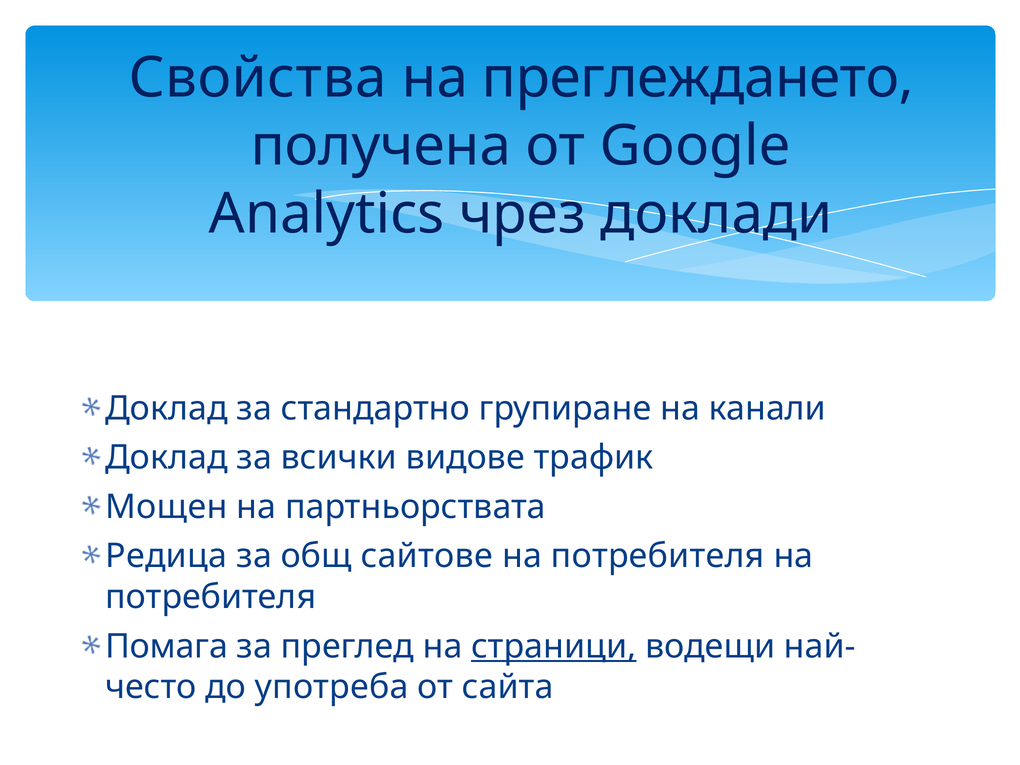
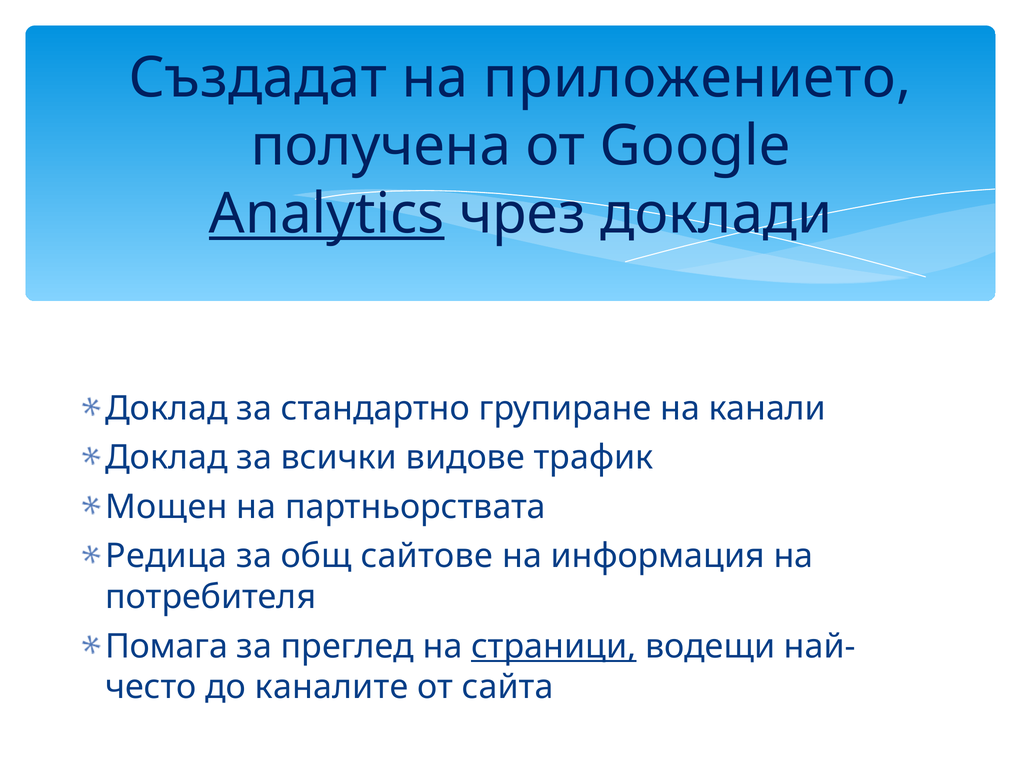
Свойства: Свойства -> Създадат (258, 78)
преглеждането: преглеждането -> приложението (697, 78)
Analytics underline: none -> present (327, 214)
потребителя: потребителя -> информация (658, 556)
употреба: употреба -> каналите (332, 687)
